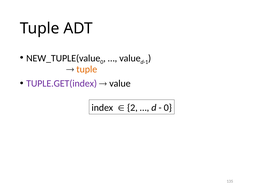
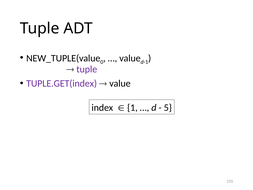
tuple colour: orange -> purple (87, 69)
2: 2 -> 1 (132, 107)
0: 0 -> 5 (168, 107)
